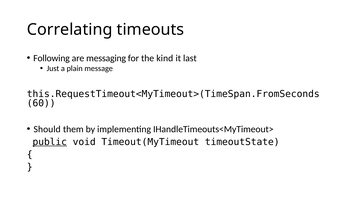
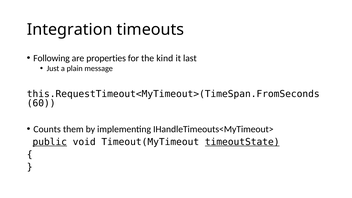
Correlating: Correlating -> Integration (70, 30)
messaging: messaging -> properties (106, 58)
Should: Should -> Counts (47, 129)
timeoutState underline: none -> present (242, 142)
